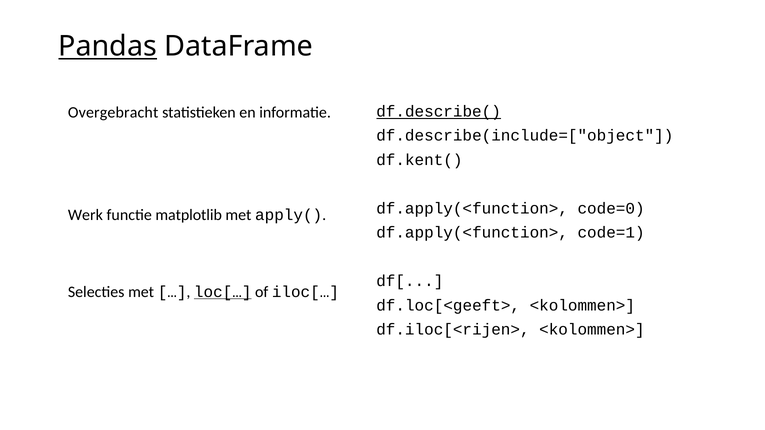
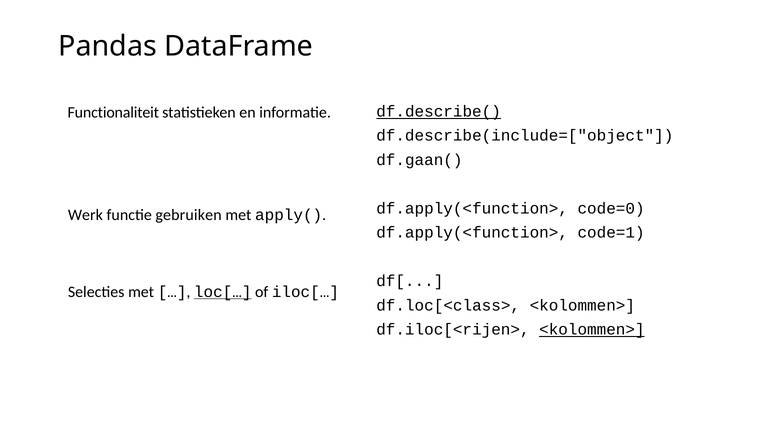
Pandas underline: present -> none (108, 47)
Overgebracht: Overgebracht -> Functionaliteit (113, 113)
df.kent(: df.kent( -> df.gaan( (419, 160)
matplotlib: matplotlib -> gebruiken (189, 215)
df.loc[<geeft>: df.loc[<geeft> -> df.loc[<class> (448, 305)
<kolommen> underline: none -> present (592, 330)
